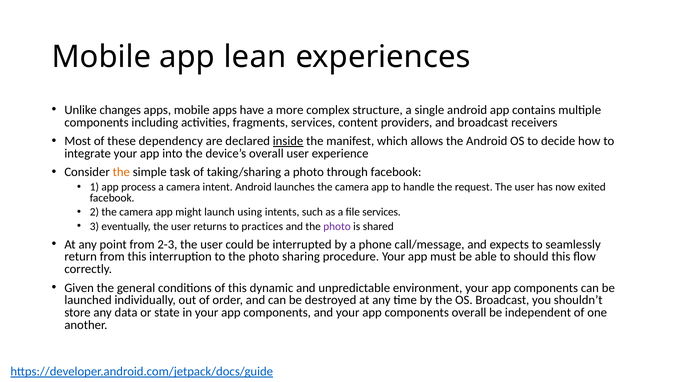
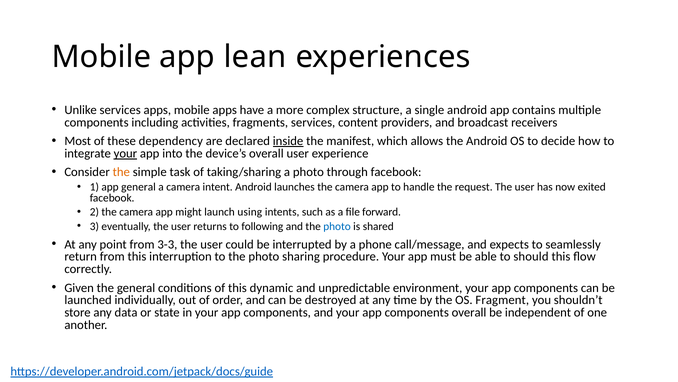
Unlike changes: changes -> services (120, 110)
your underline: none -> present (125, 153)
app process: process -> general (139, 187)
file services: services -> forward (382, 212)
practices: practices -> following (262, 226)
photo colour: purple -> blue (337, 226)
2-3: 2-3 -> 3-3 (167, 244)
OS Broadcast: Broadcast -> Fragment (502, 300)
